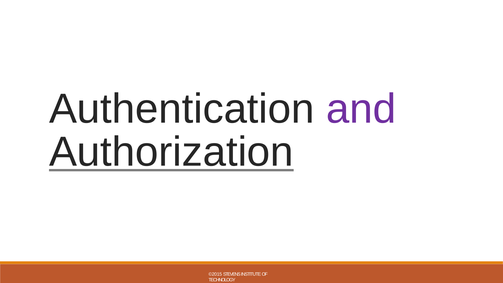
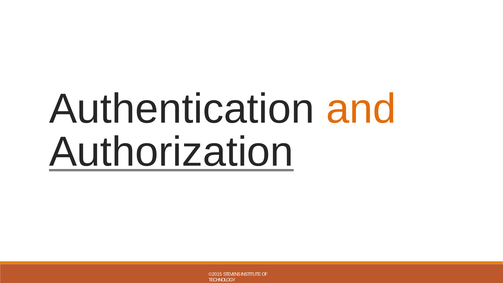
and colour: purple -> orange (361, 109)
